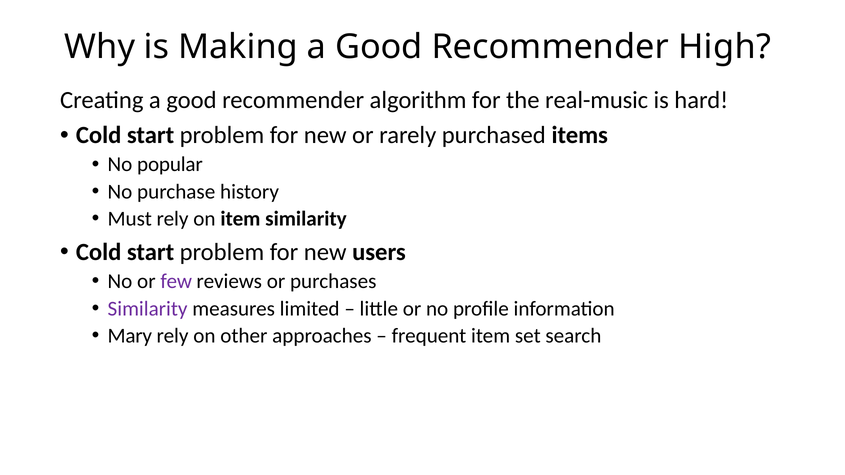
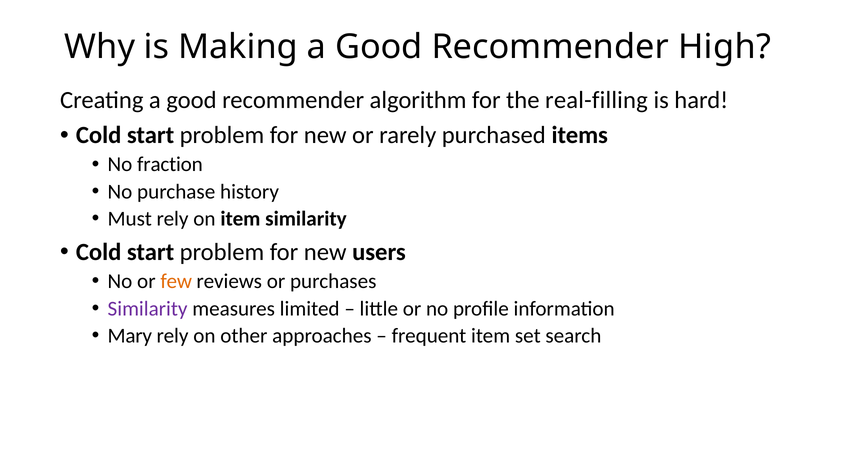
real-music: real-music -> real-filling (596, 100)
popular: popular -> fraction (170, 165)
few colour: purple -> orange (176, 282)
